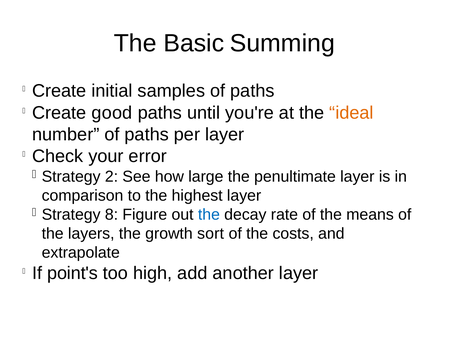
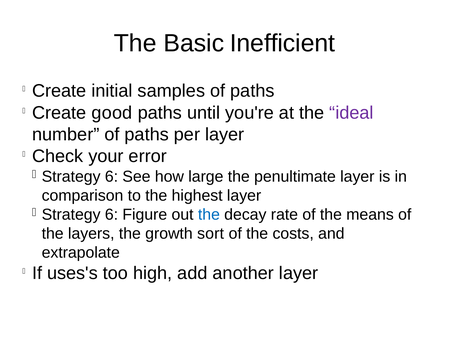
Summing: Summing -> Inefficient (282, 43)
ideal colour: orange -> purple (351, 113)
2: 2 -> 6 (111, 176)
8: 8 -> 6 (111, 214)
point's: point's -> uses's (72, 273)
